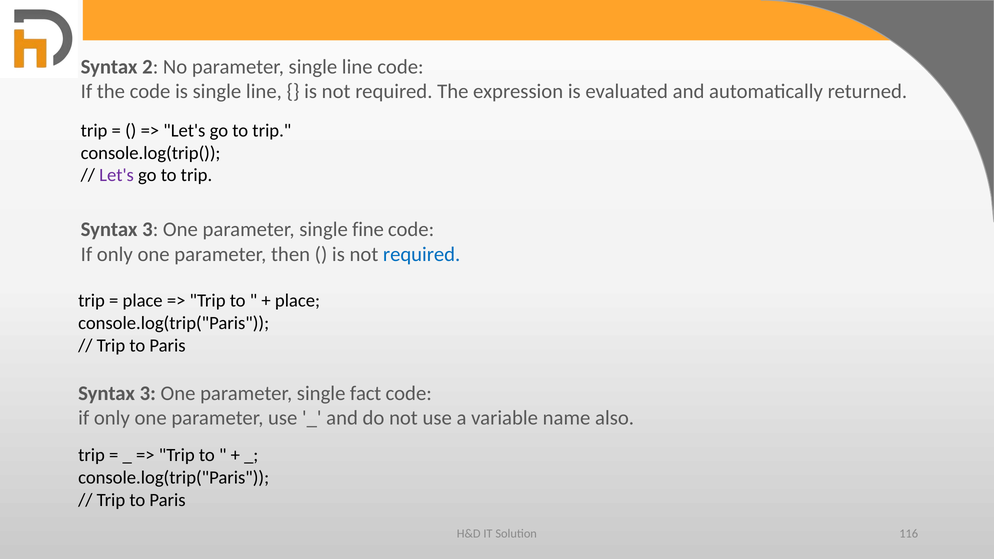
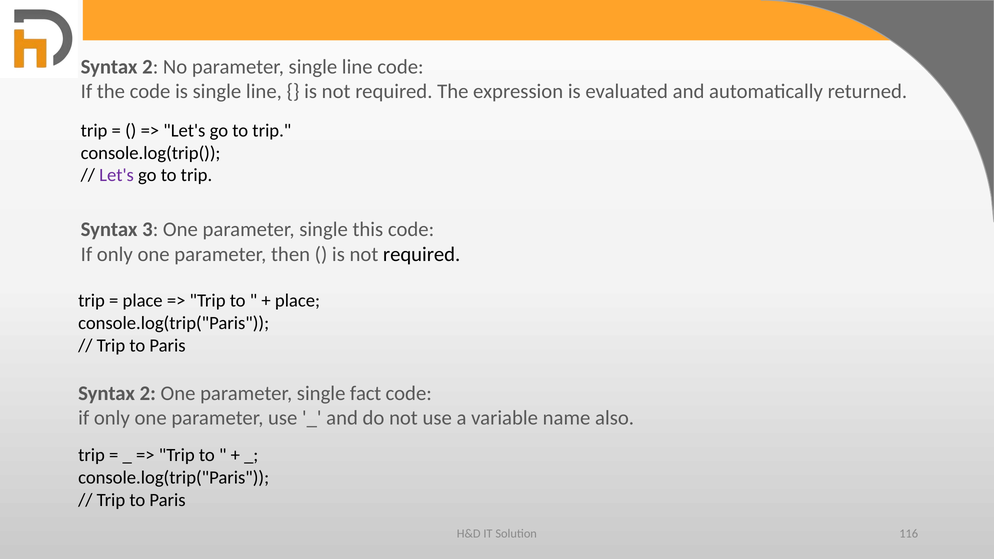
fine: fine -> this (368, 229)
required colour: blue -> black (422, 254)
3: 3 -> 2 (148, 393)
